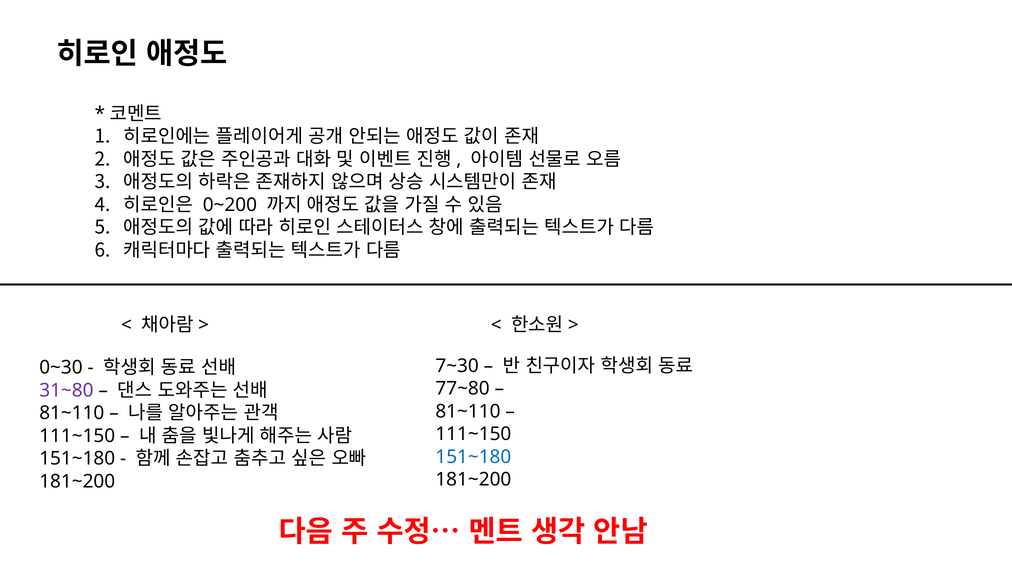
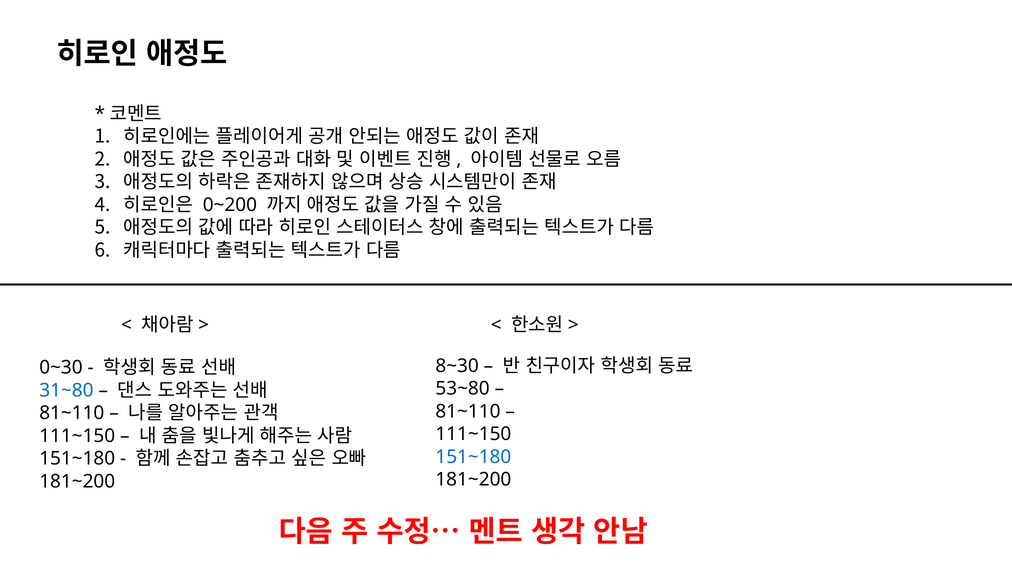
7~30: 7~30 -> 8~30 (457, 366)
77~80: 77~80 -> 53~80 (463, 389)
31~80 colour: purple -> blue (66, 390)
